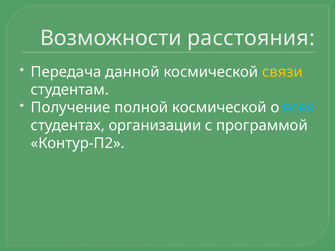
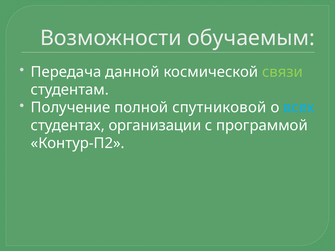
расстояния: расстояния -> обучаемым (251, 38)
связи colour: yellow -> light green (282, 72)
полной космической: космической -> спутниковой (219, 108)
